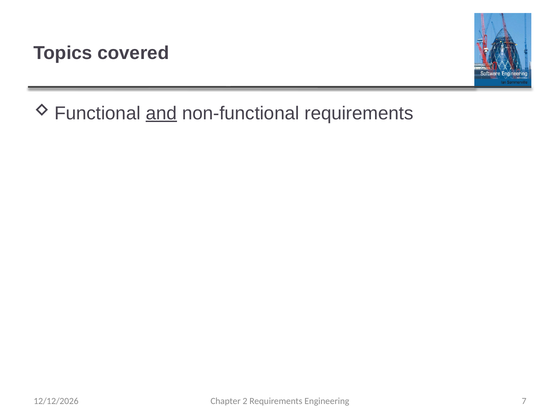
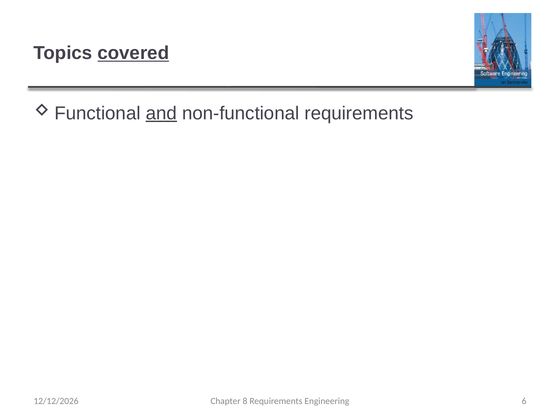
covered underline: none -> present (133, 53)
2: 2 -> 8 (245, 401)
7: 7 -> 6 (524, 401)
